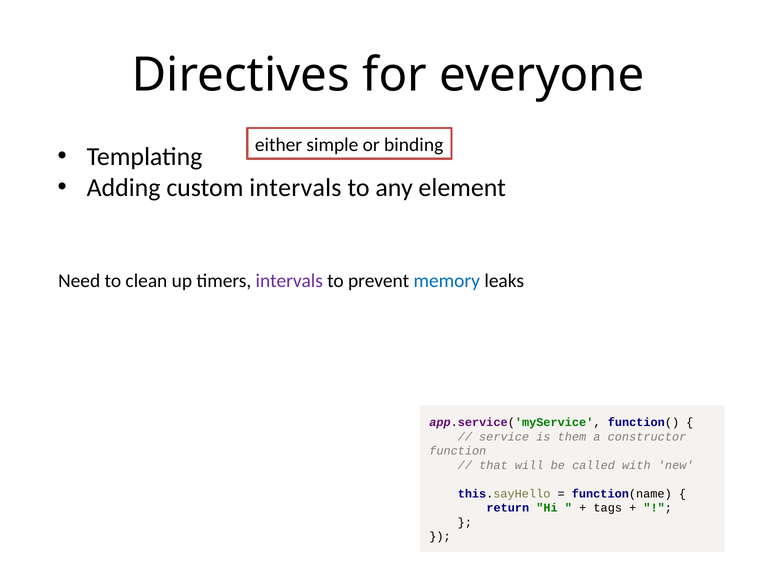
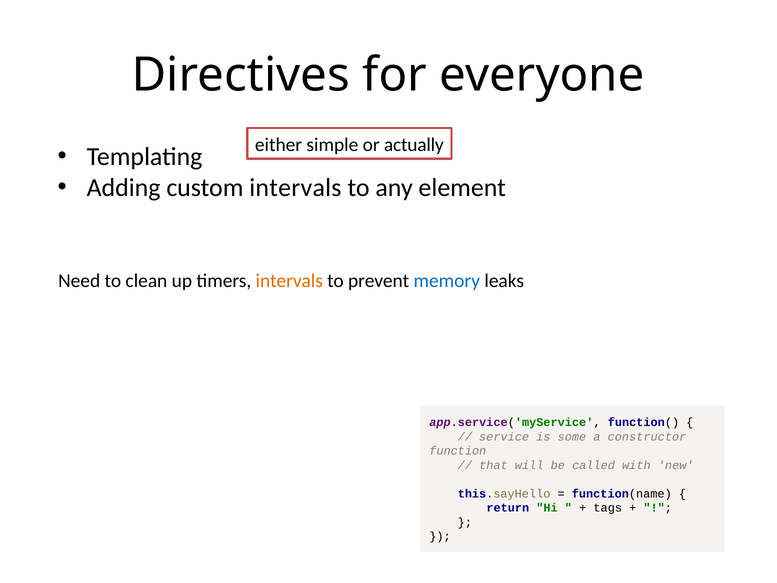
binding: binding -> actually (414, 145)
intervals colour: purple -> orange (289, 281)
them: them -> some (572, 436)
